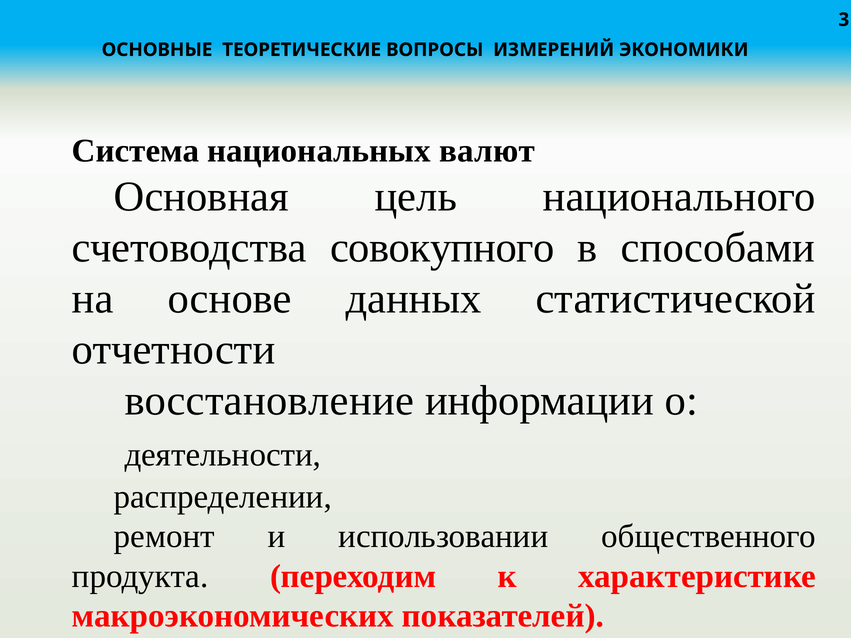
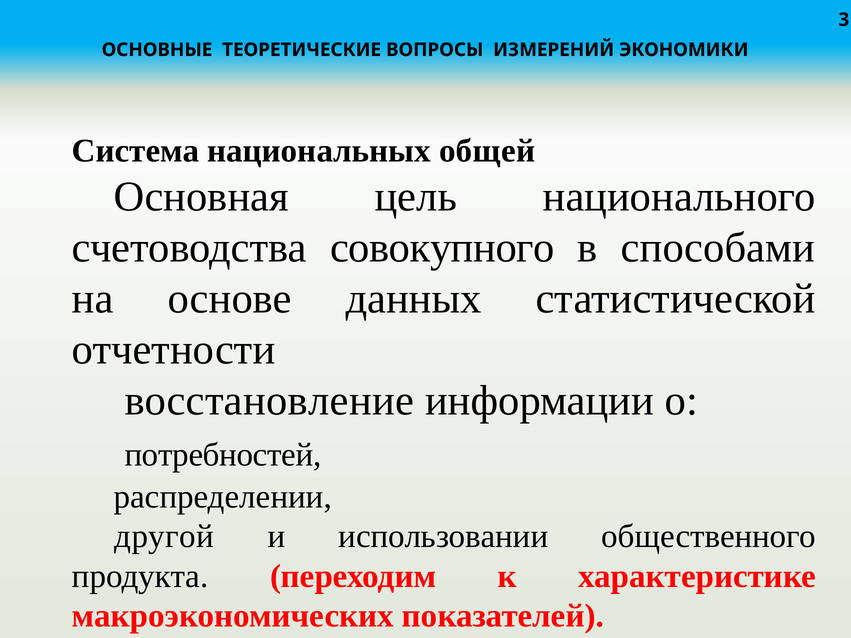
валют: валют -> общей (487, 151)
деятельности: деятельности -> потребностей (223, 455)
ремонт: ремонт -> другой (164, 537)
